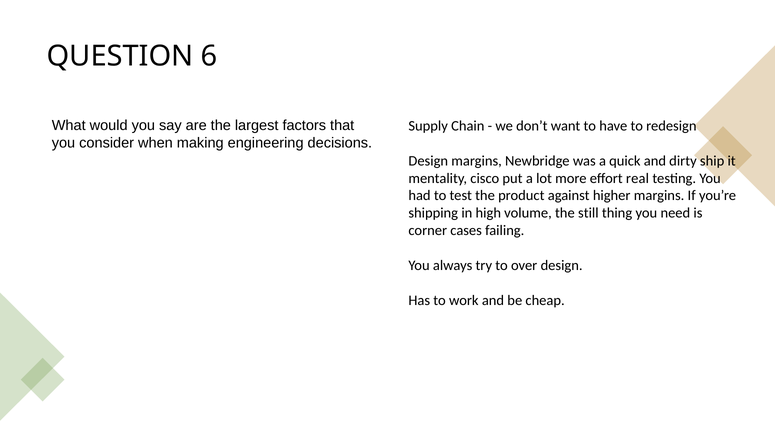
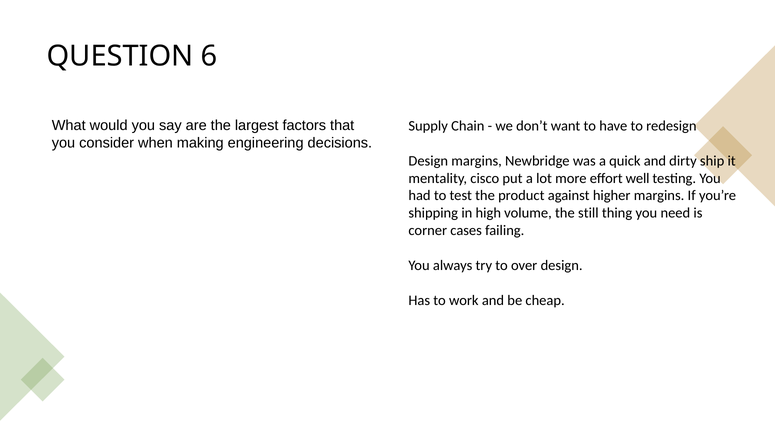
real: real -> well (638, 178)
